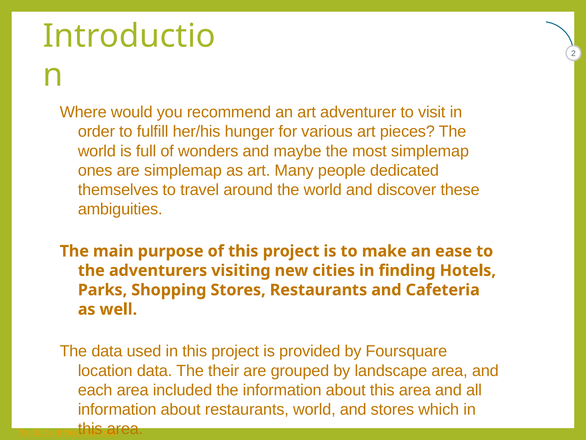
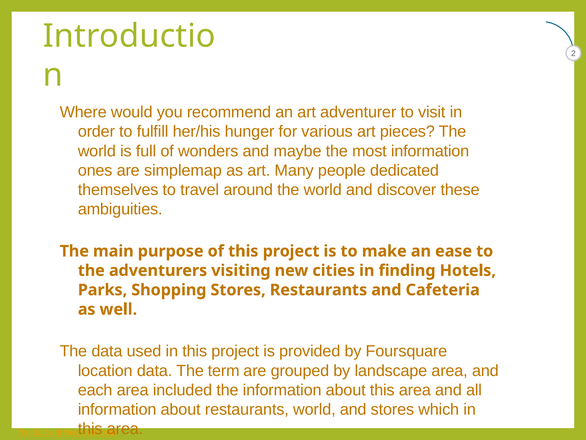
most simplemap: simplemap -> information (430, 151)
their: their -> term (224, 371)
